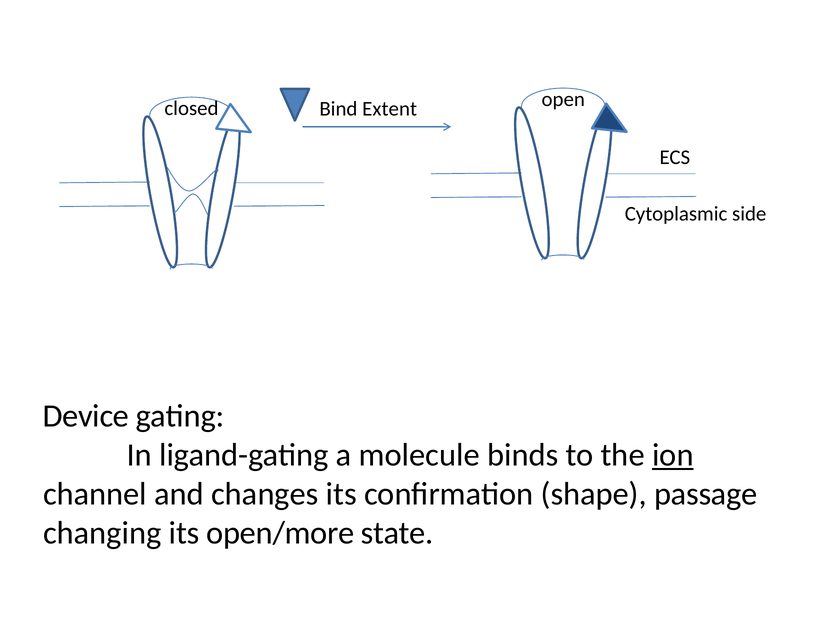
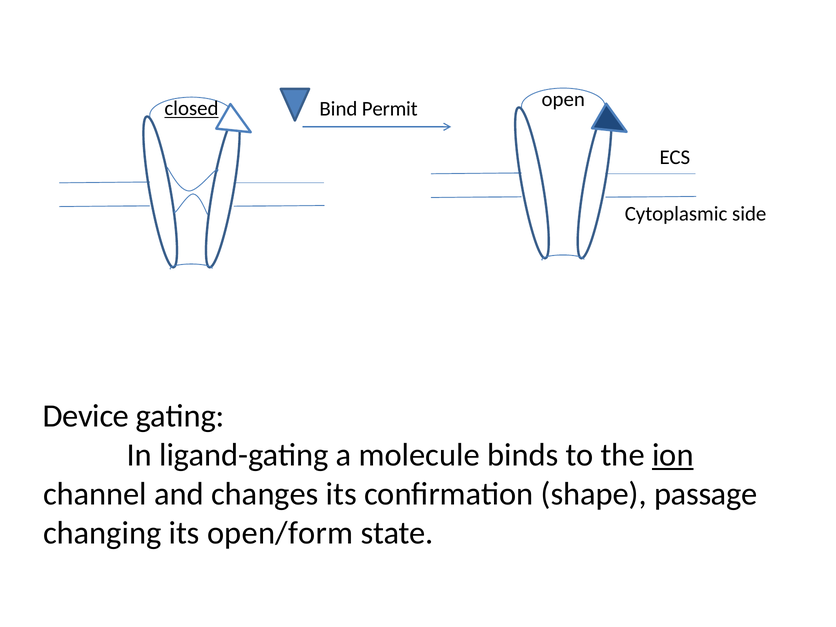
closed underline: none -> present (191, 109)
Extent: Extent -> Permit (390, 109)
open/more: open/more -> open/form (280, 533)
